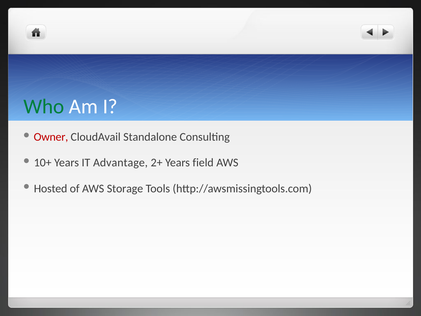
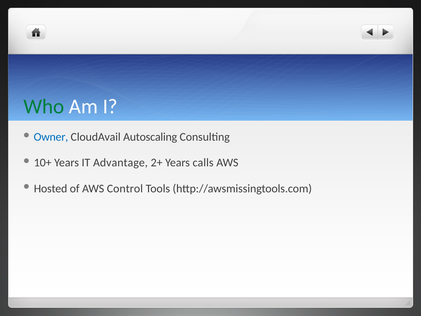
Owner colour: red -> blue (51, 137)
Standalone: Standalone -> Autoscaling (150, 137)
field: field -> calls (203, 163)
Storage: Storage -> Control (125, 188)
